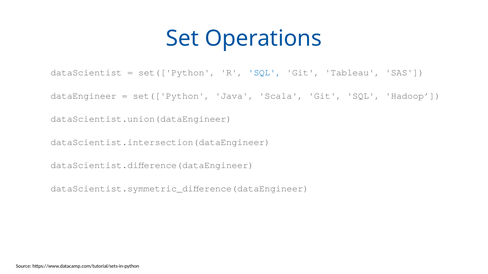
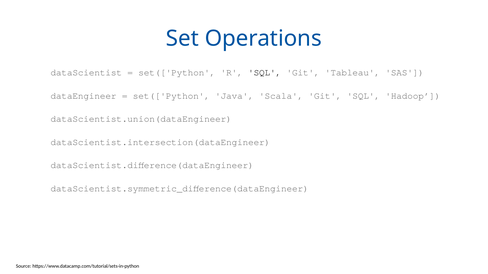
SQL colour: blue -> black (265, 73)
